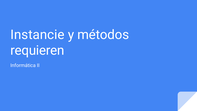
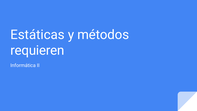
Instancie: Instancie -> Estáticas (37, 35)
